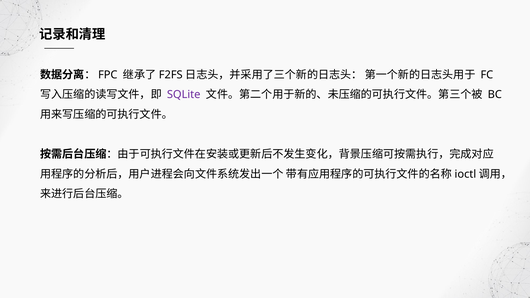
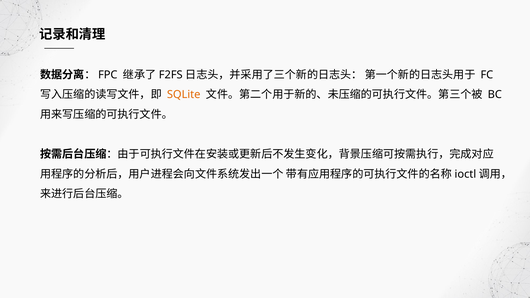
SQLite colour: purple -> orange (184, 95)
